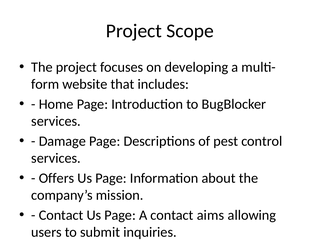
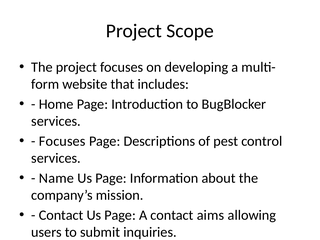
Damage: Damage -> Focuses (62, 141)
Offers: Offers -> Name (56, 178)
